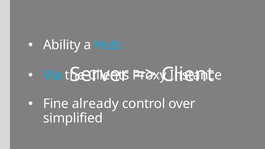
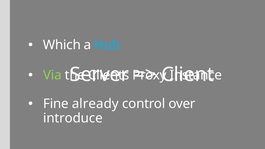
Ability: Ability -> Which (62, 45)
Via colour: light blue -> light green (52, 75)
simplified: simplified -> introduce (73, 118)
